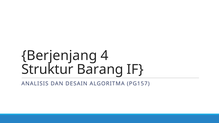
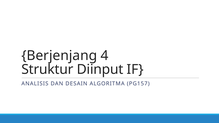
Barang: Barang -> Diinput (100, 70)
